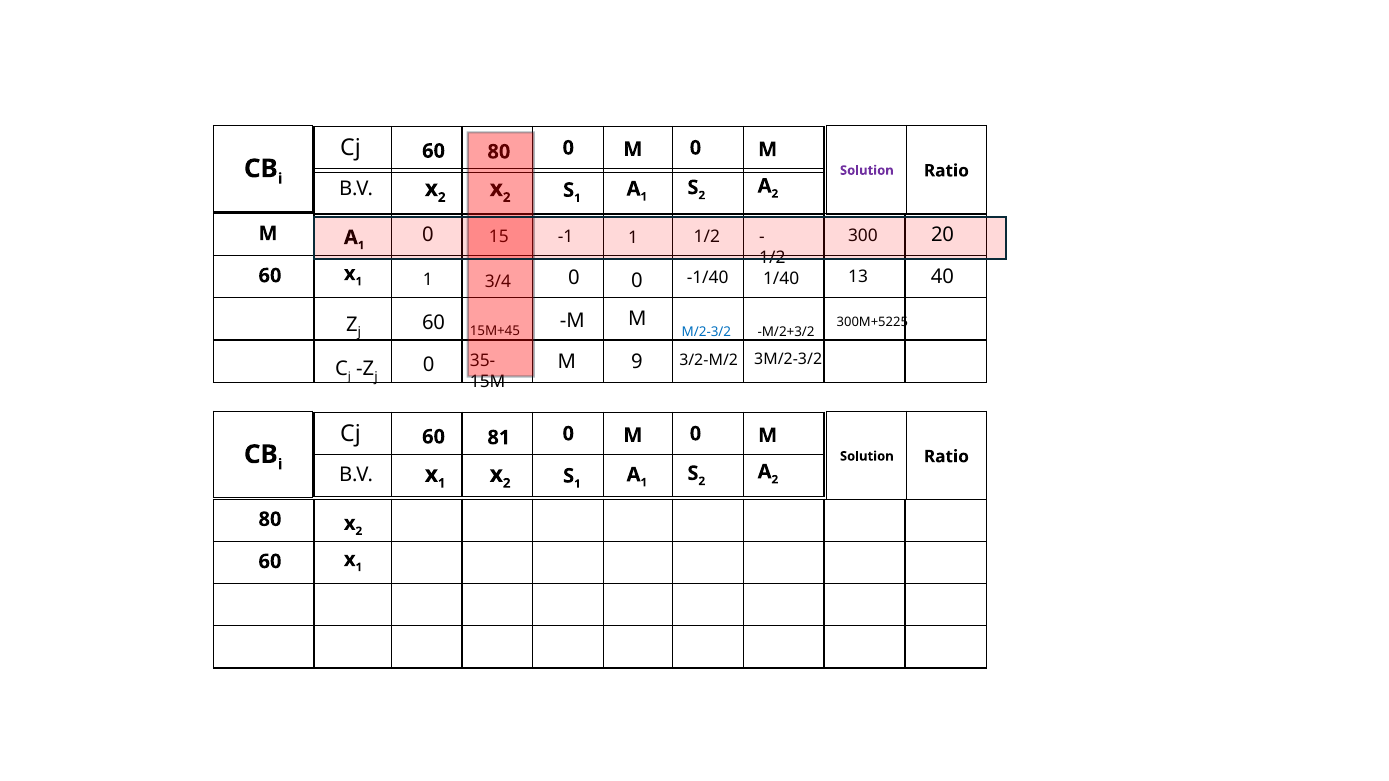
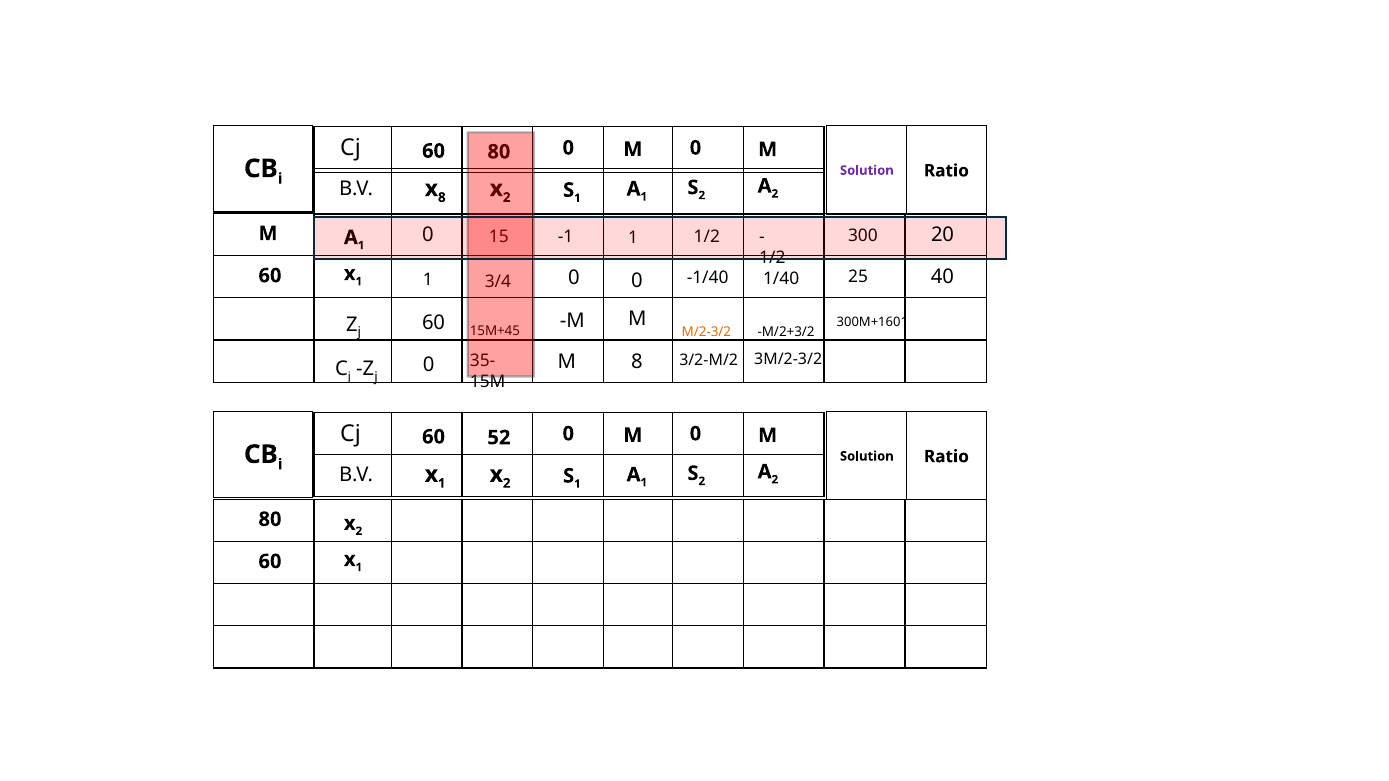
2: 2 -> 8 (442, 198)
13: 13 -> 25 (858, 277)
300M+5225: 300M+5225 -> 300M+1601 (872, 322)
M/2-3/2 colour: blue -> orange (706, 332)
M 9: 9 -> 8 (637, 362)
81: 81 -> 52 (499, 438)
